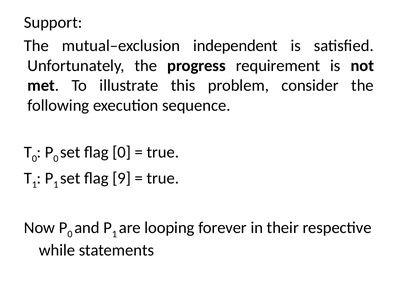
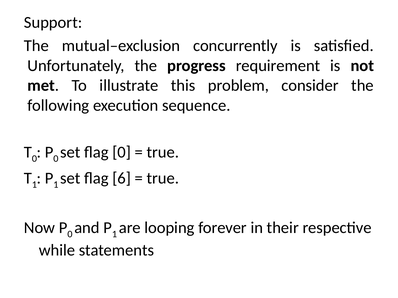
independent: independent -> concurrently (235, 46)
9: 9 -> 6 (122, 178)
